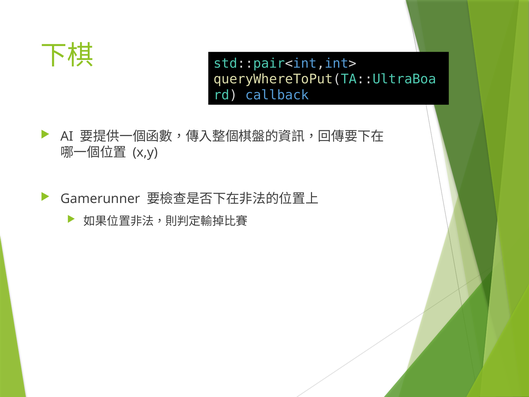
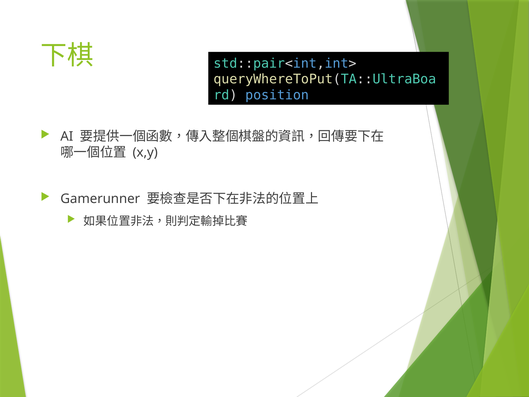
callback: callback -> position (277, 95)
